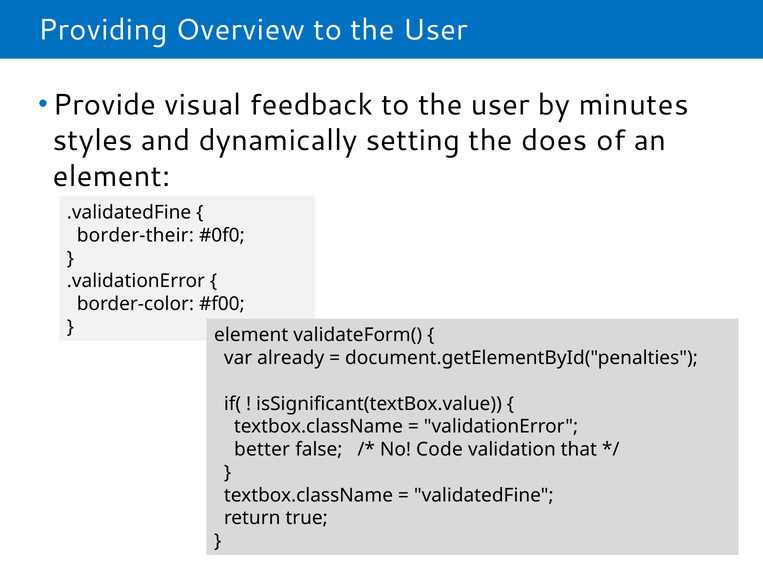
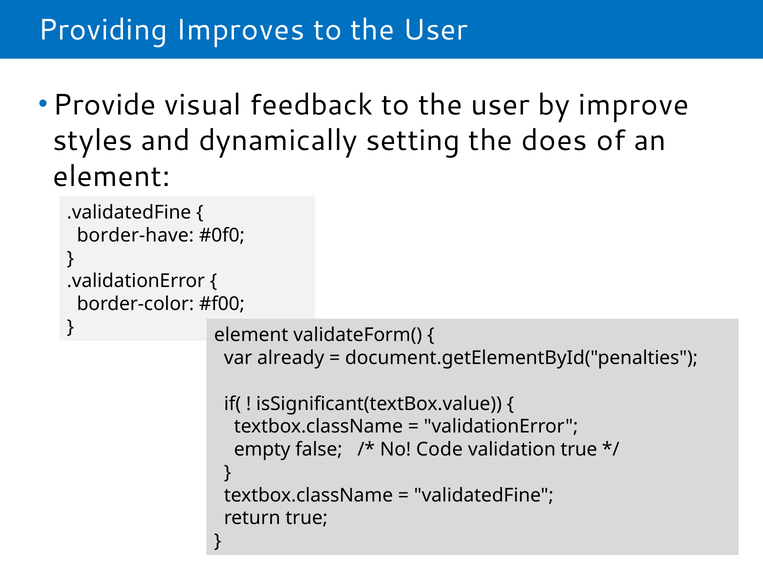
Overview: Overview -> Improves (240, 30)
minutes: minutes -> improve (634, 105)
border-their: border-their -> border-have (135, 235)
better: better -> empty (262, 450)
validation that: that -> true (579, 450)
